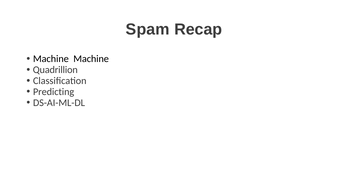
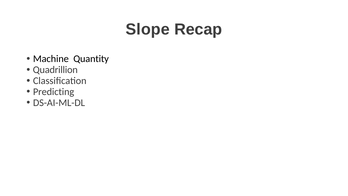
Spam: Spam -> Slope (148, 29)
Machine Machine: Machine -> Quantity (91, 59)
